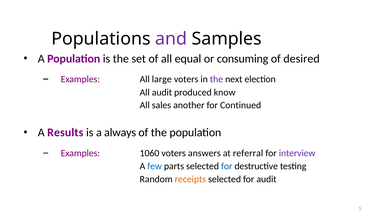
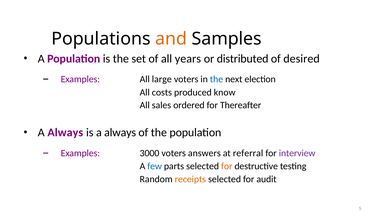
and colour: purple -> orange (171, 39)
equal: equal -> years (188, 59)
consuming: consuming -> distributed (243, 59)
the colour: purple -> blue (217, 79)
All audit: audit -> costs (162, 93)
another: another -> ordered (189, 105)
Continued: Continued -> Thereafter (241, 105)
Results: Results -> Always (65, 133)
1060: 1060 -> 3000 (149, 153)
for colour: blue -> orange (227, 166)
